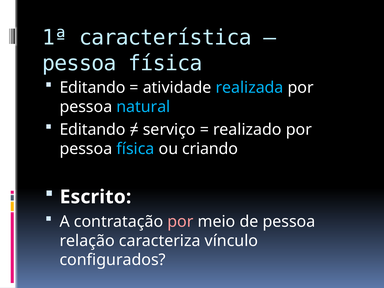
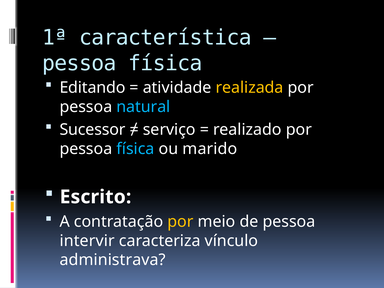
realizada colour: light blue -> yellow (250, 88)
Editando: Editando -> Sucessor (92, 130)
criando: criando -> marido (210, 149)
por colour: pink -> yellow (180, 222)
relação: relação -> intervir (87, 241)
configurados: configurados -> administrava (113, 260)
